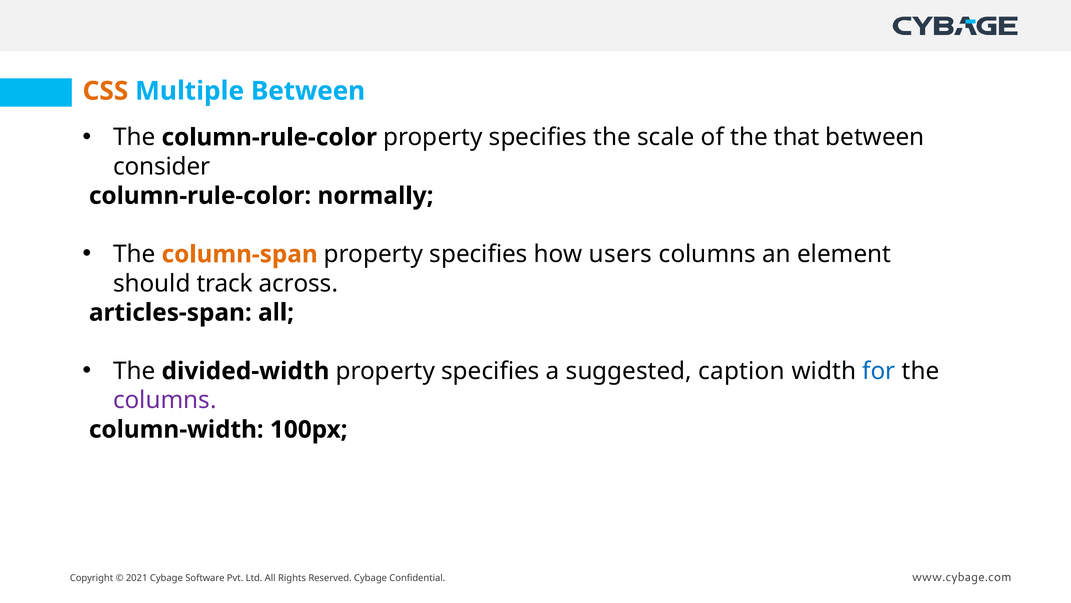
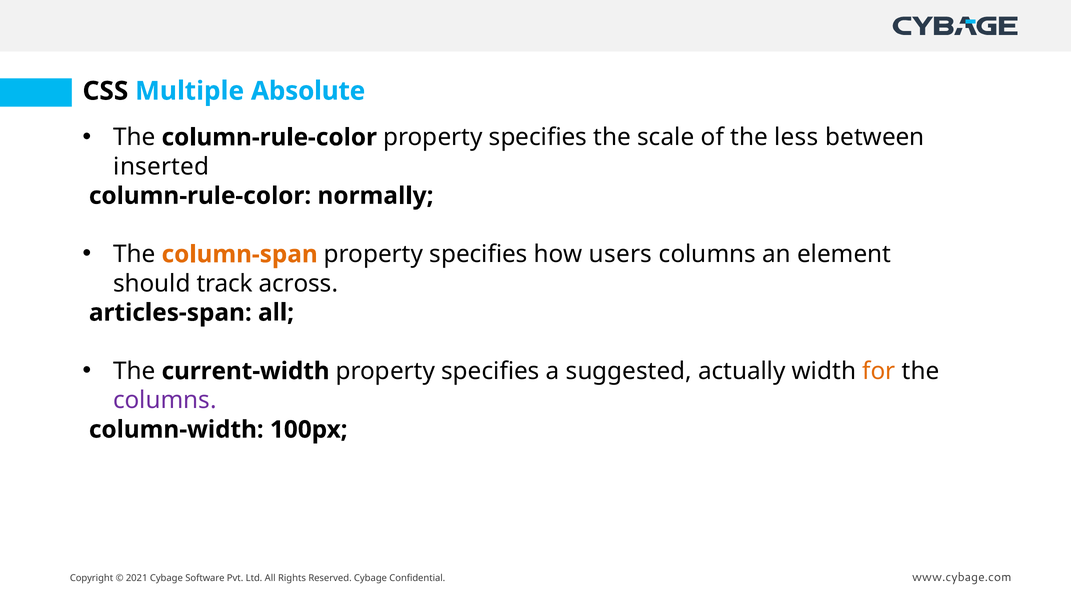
CSS colour: orange -> black (105, 91)
Multiple Between: Between -> Absolute (308, 91)
that: that -> less (796, 137)
consider: consider -> inserted (161, 166)
divided-width: divided-width -> current-width (246, 371)
caption: caption -> actually (742, 371)
for colour: blue -> orange (879, 371)
